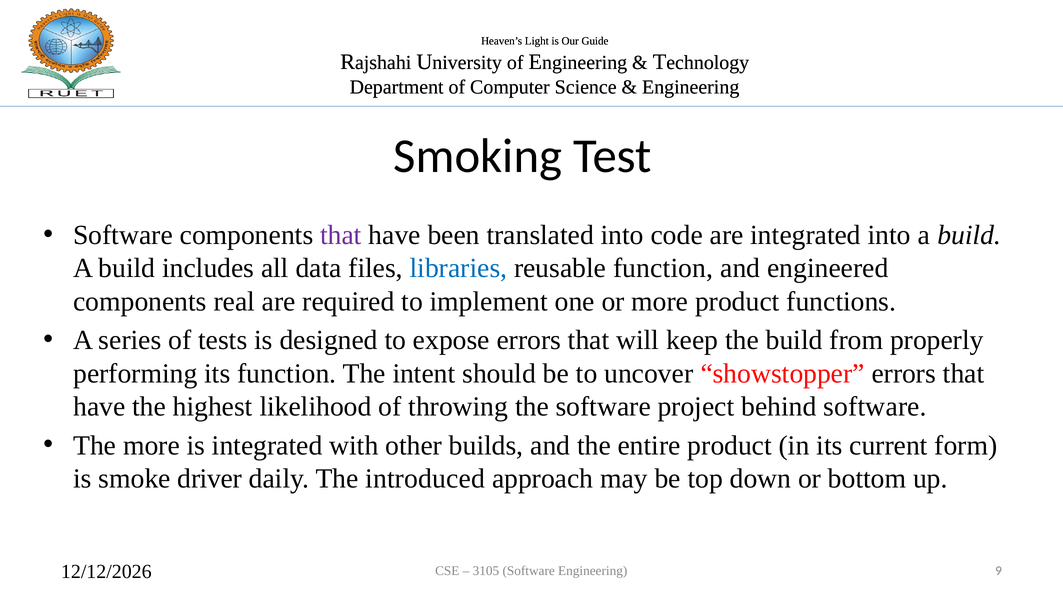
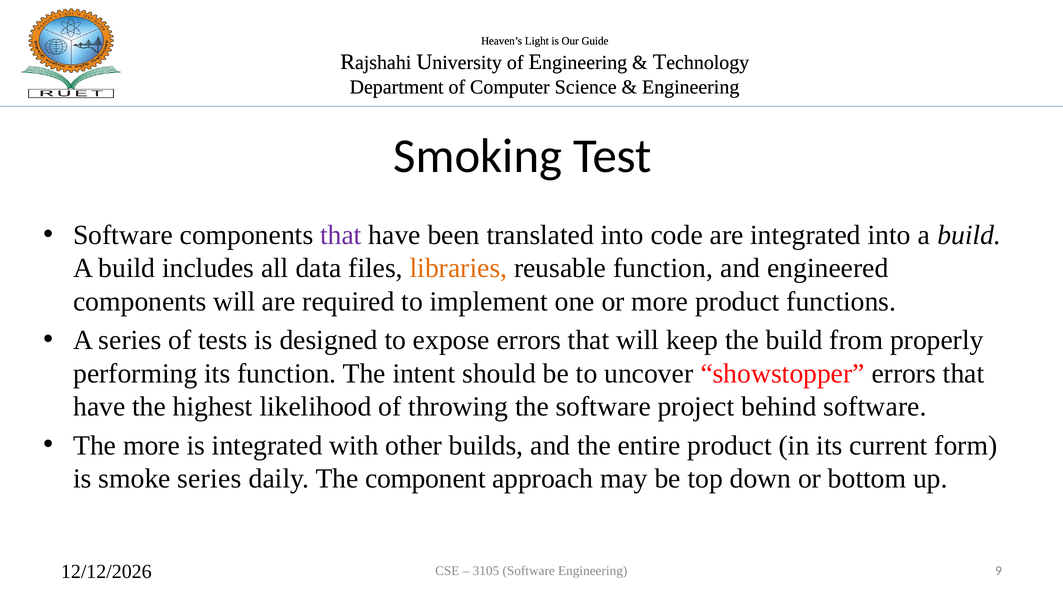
libraries colour: blue -> orange (458, 268)
components real: real -> will (234, 301)
smoke driver: driver -> series (210, 479)
introduced: introduced -> component (425, 479)
